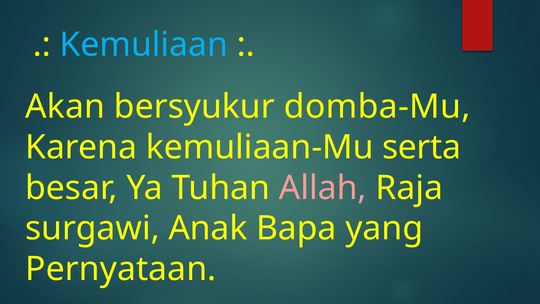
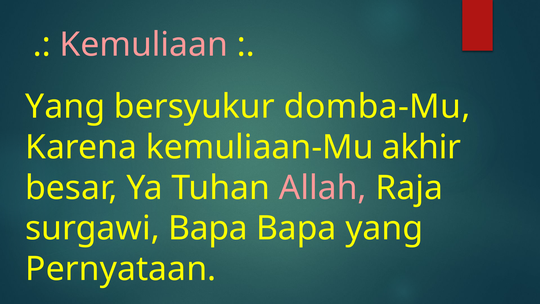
Kemuliaan colour: light blue -> pink (144, 45)
Akan: Akan -> Yang (65, 107)
serta: serta -> akhir (422, 147)
surgawi Anak: Anak -> Bapa (208, 228)
